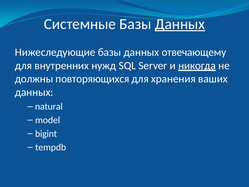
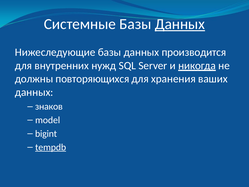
отвечающему: отвечающему -> производится (194, 52)
natural: natural -> знаков (49, 106)
tempdb underline: none -> present (51, 147)
